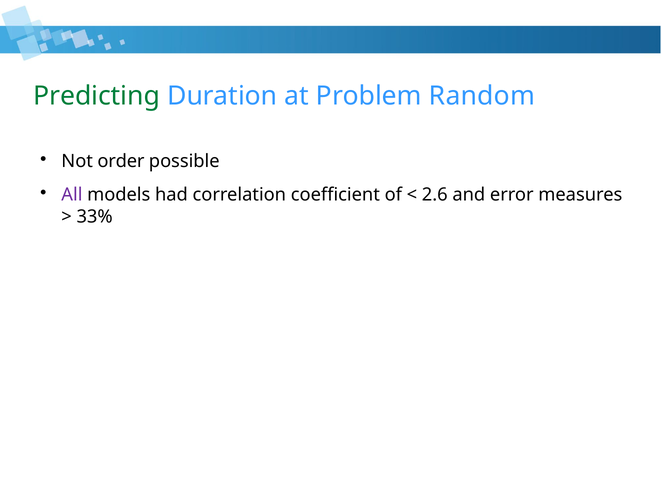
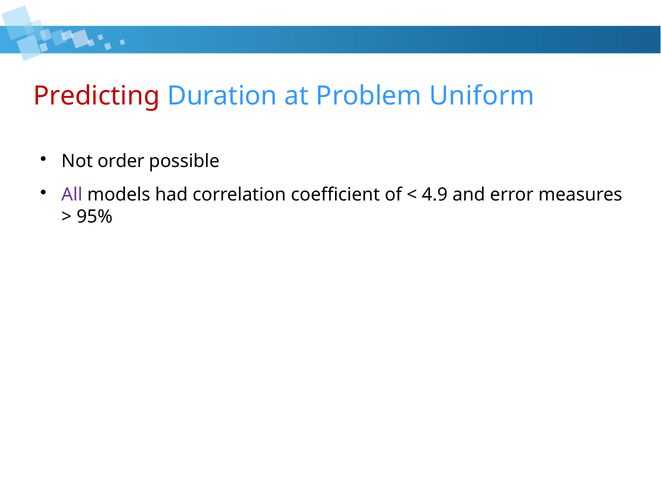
Predicting colour: green -> red (97, 96)
Random: Random -> Uniform (482, 96)
2.6: 2.6 -> 4.9 (435, 195)
33%: 33% -> 95% (95, 217)
